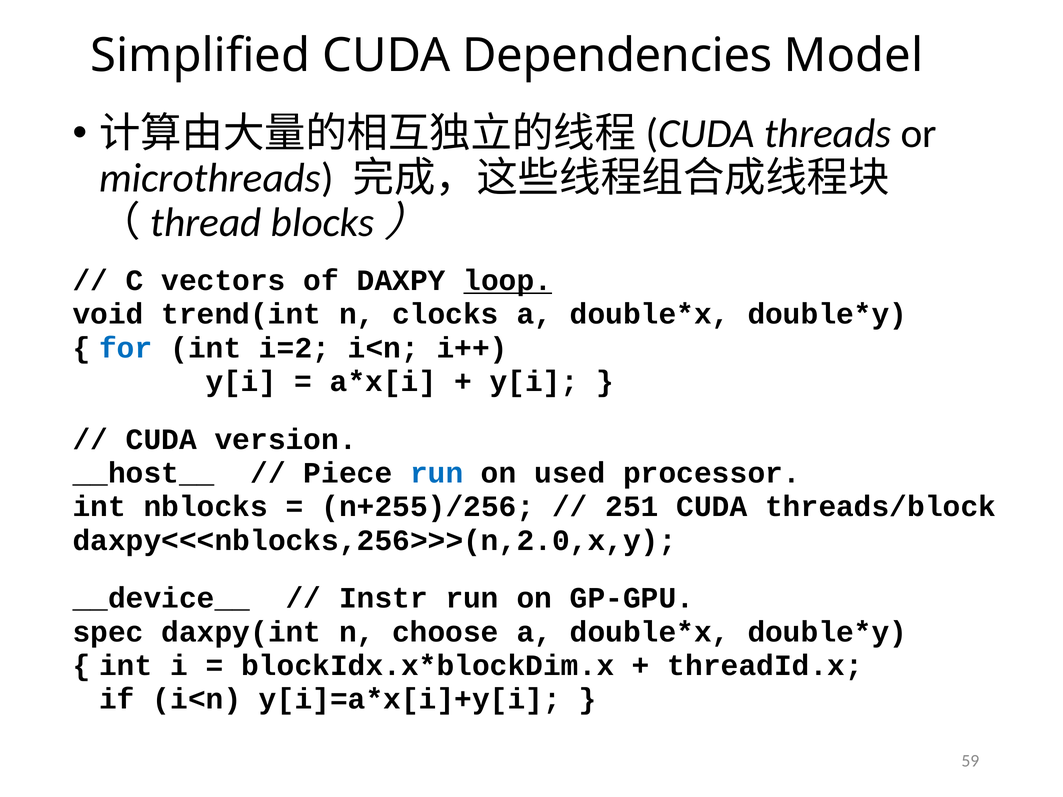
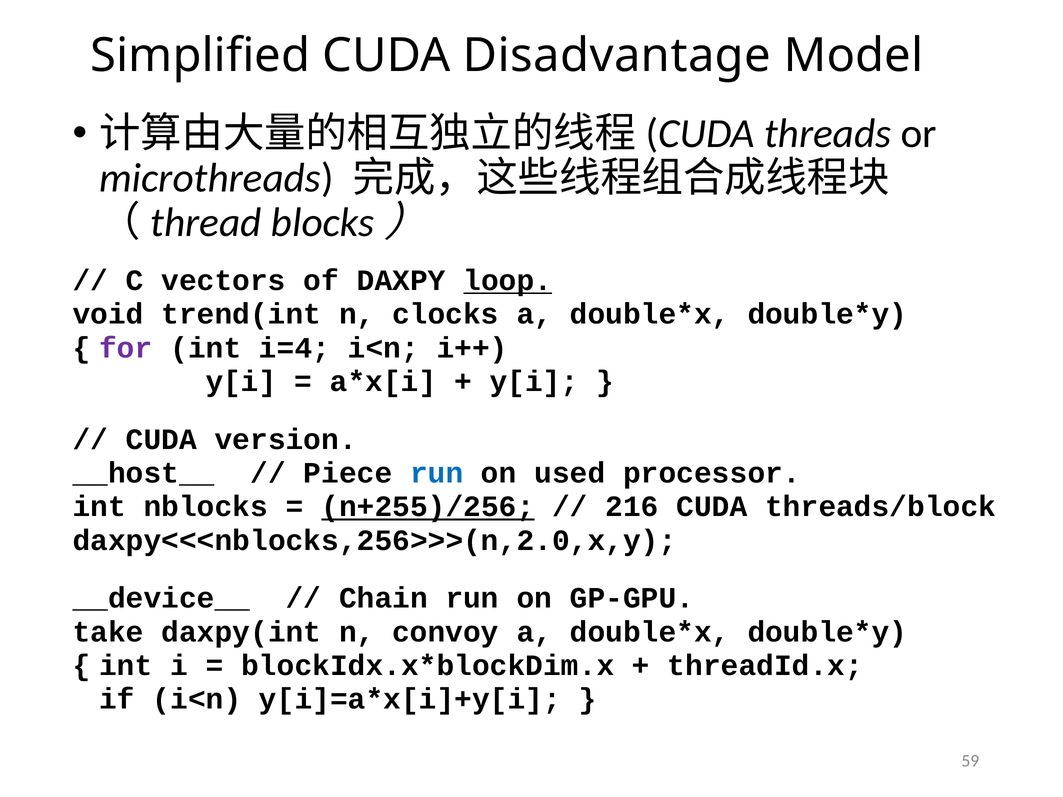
Dependencies: Dependencies -> Disadvantage (617, 56)
for colour: blue -> purple (126, 348)
i=2: i=2 -> i=4 (294, 348)
n+255)/256 underline: none -> present (428, 507)
251: 251 -> 216 (632, 507)
Instr: Instr -> Chain (383, 598)
spec: spec -> take (108, 632)
choose: choose -> convoy (445, 632)
